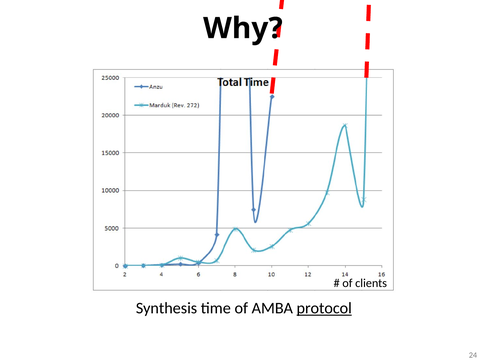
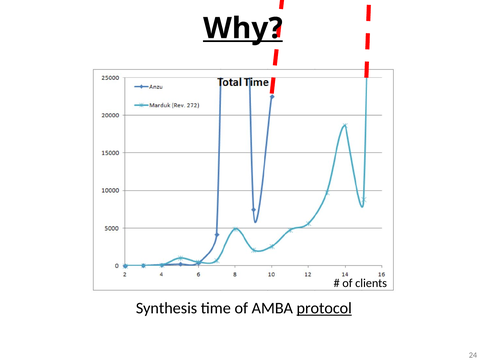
Why underline: none -> present (243, 28)
